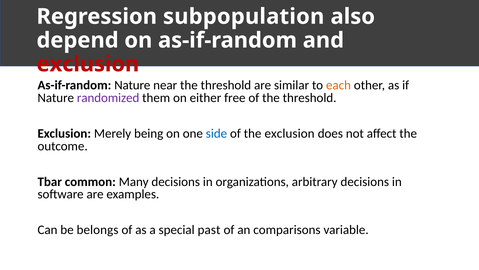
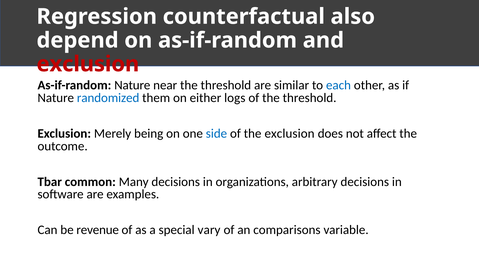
subpopulation: subpopulation -> counterfactual (244, 17)
each colour: orange -> blue (339, 85)
randomized colour: purple -> blue (108, 98)
free: free -> logs (235, 98)
belongs: belongs -> revenue (98, 230)
past: past -> vary (209, 230)
